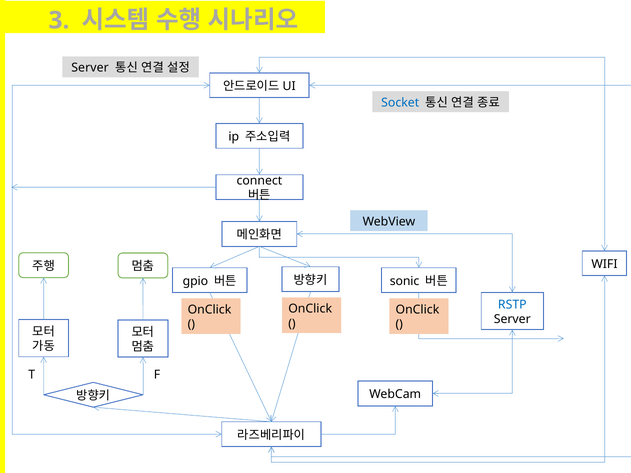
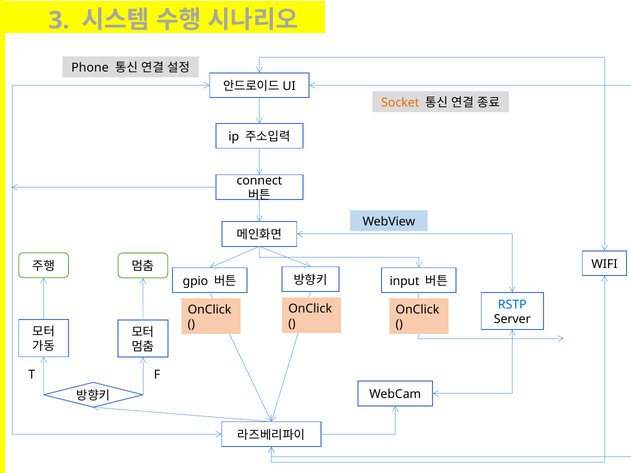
Server: Server -> Phone (90, 68)
Socket colour: blue -> orange (400, 103)
sonic: sonic -> input (405, 281)
